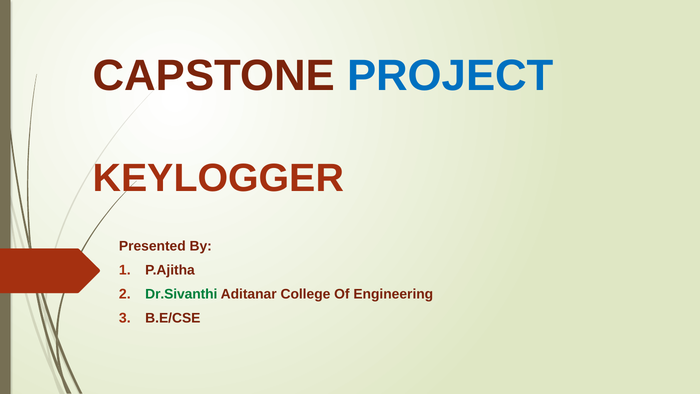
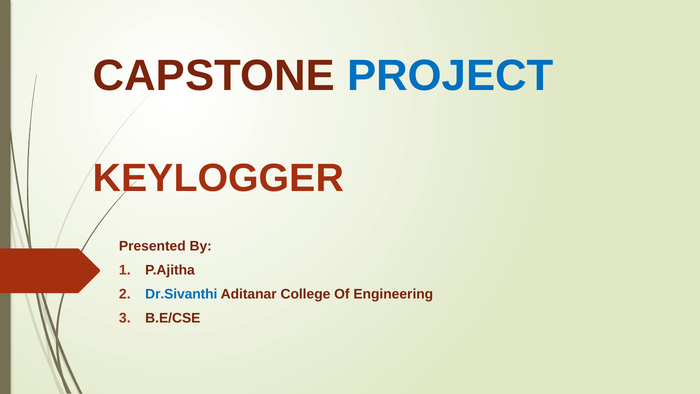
Dr.Sivanthi colour: green -> blue (181, 294)
